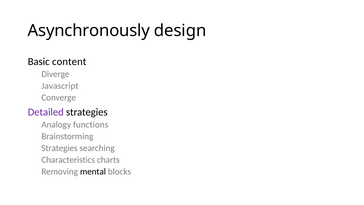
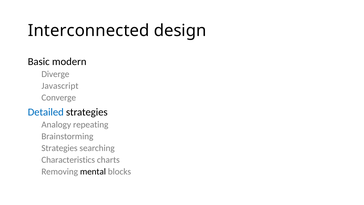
Asynchronously: Asynchronously -> Interconnected (89, 31)
content: content -> modern (69, 62)
Detailed colour: purple -> blue (46, 112)
functions: functions -> repeating (91, 124)
